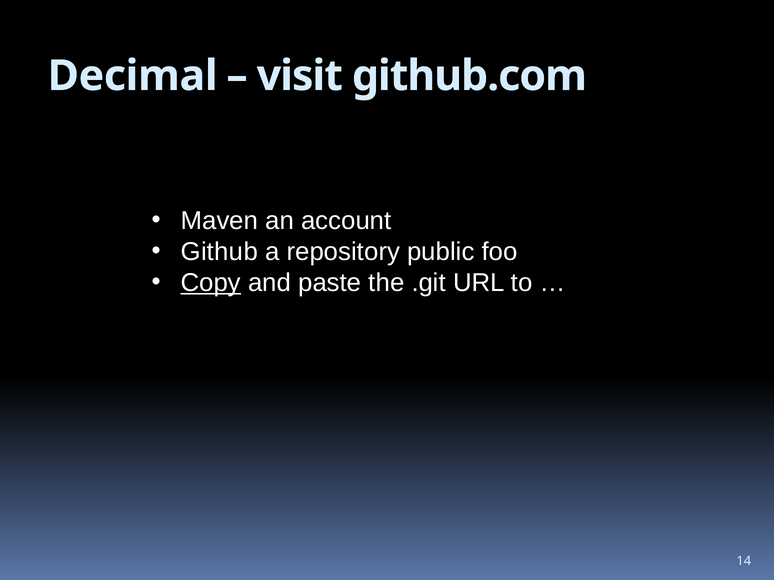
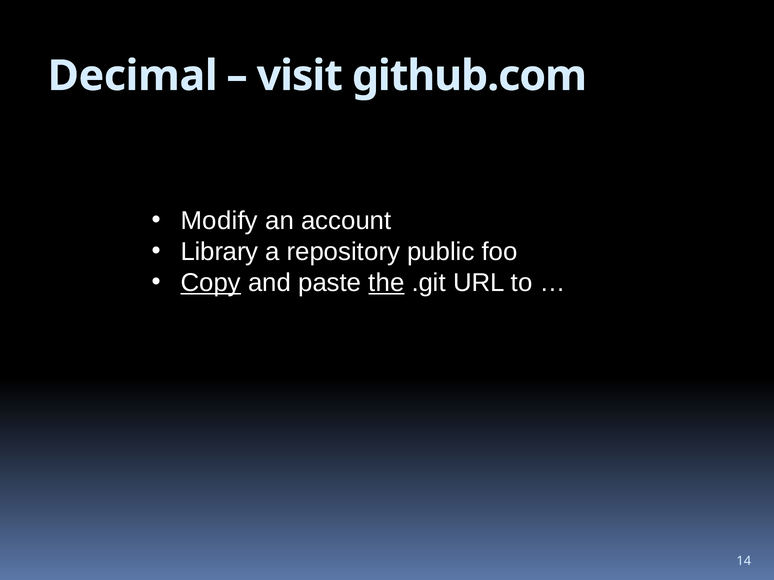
Maven: Maven -> Modify (219, 221)
Github: Github -> Library (220, 252)
the underline: none -> present (386, 283)
